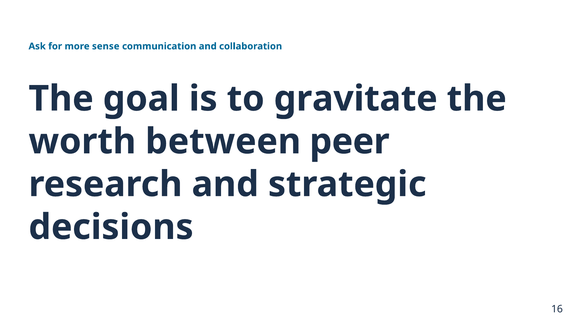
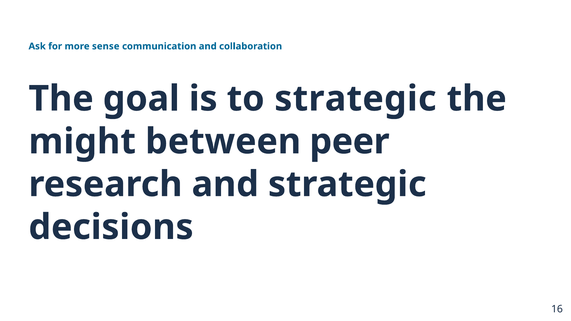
to gravitate: gravitate -> strategic (355, 99)
worth: worth -> might (82, 142)
